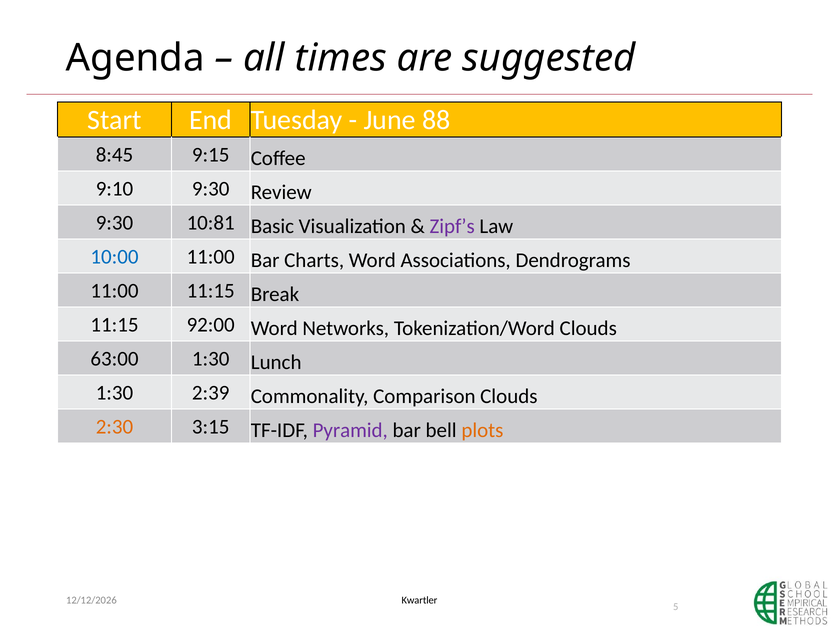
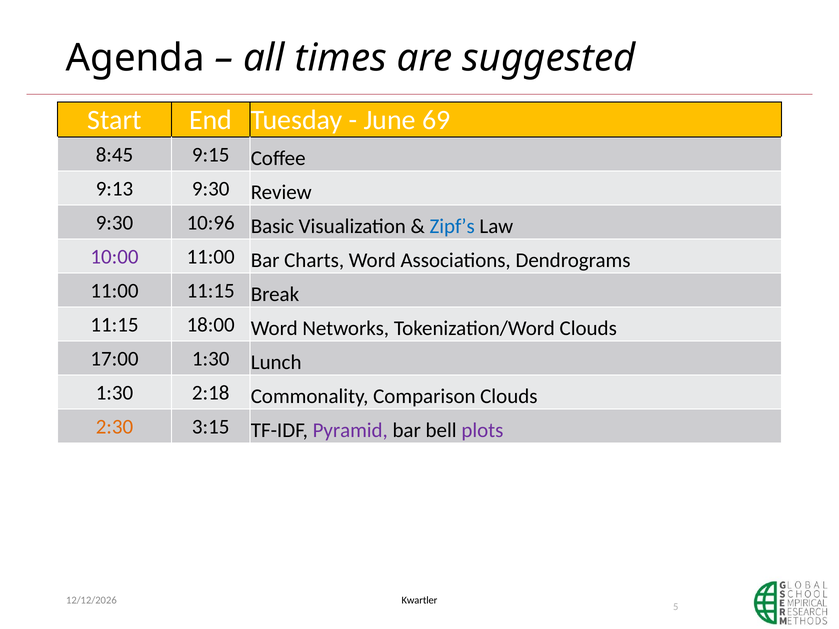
88: 88 -> 69 (436, 120)
9:10: 9:10 -> 9:13 (114, 189)
10:81: 10:81 -> 10:96 (211, 223)
Zipf’s colour: purple -> blue (452, 227)
10:00 colour: blue -> purple (114, 257)
92:00: 92:00 -> 18:00 (211, 325)
63:00: 63:00 -> 17:00 (114, 359)
2:39: 2:39 -> 2:18 (211, 393)
plots colour: orange -> purple (482, 431)
